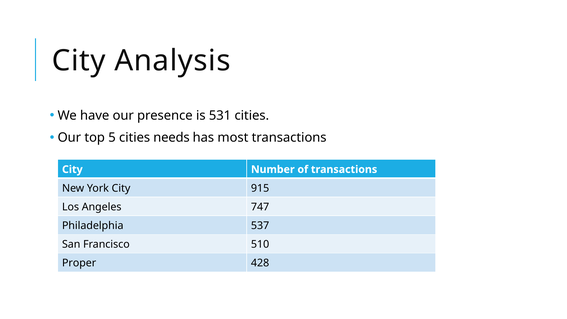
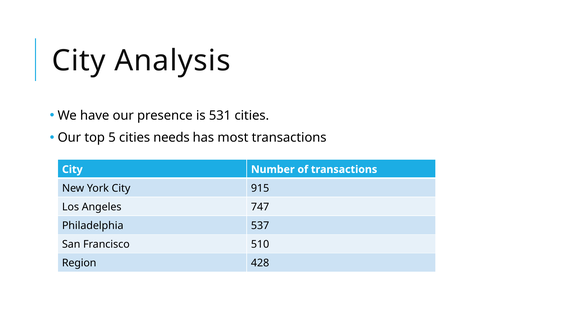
Proper: Proper -> Region (79, 263)
